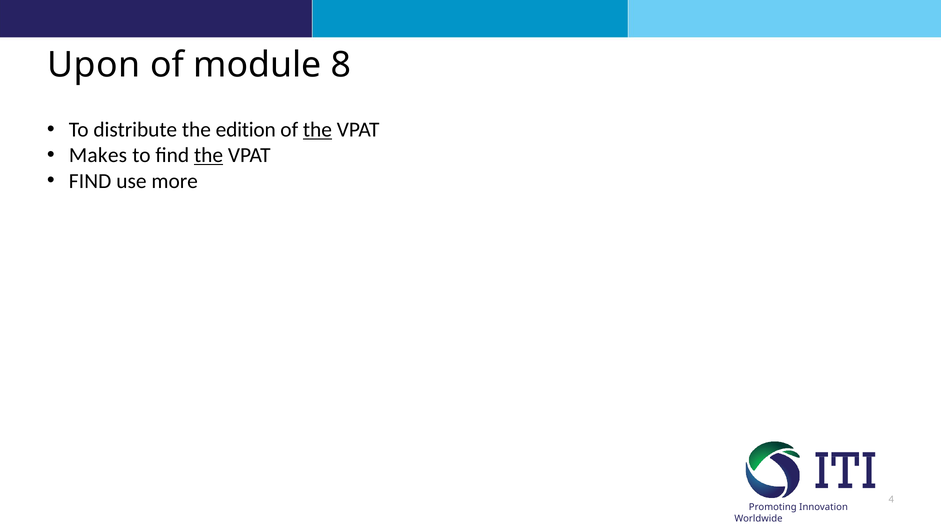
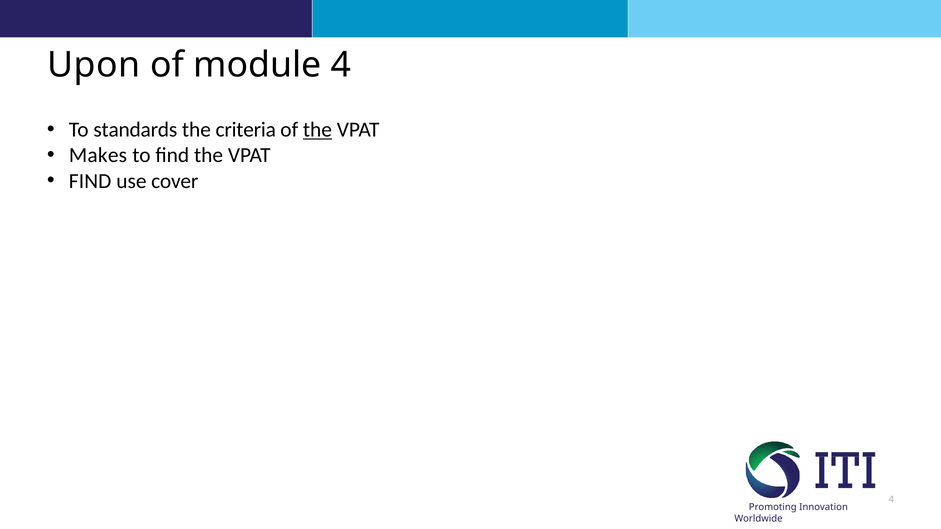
module 8: 8 -> 4 (341, 65)
distribute: distribute -> standards (135, 130)
edition: edition -> criteria (246, 130)
the underline: present -> none (209, 156)
more: more -> cover (175, 181)
